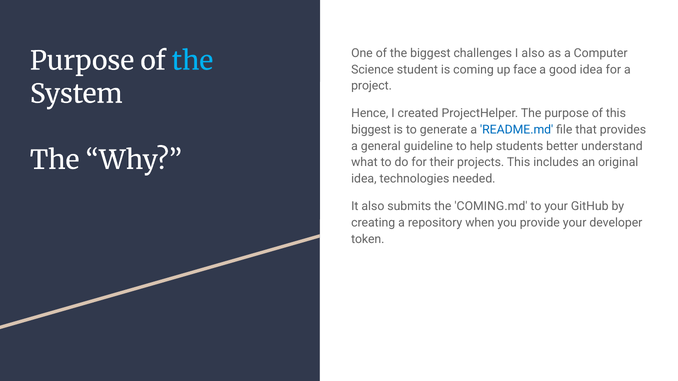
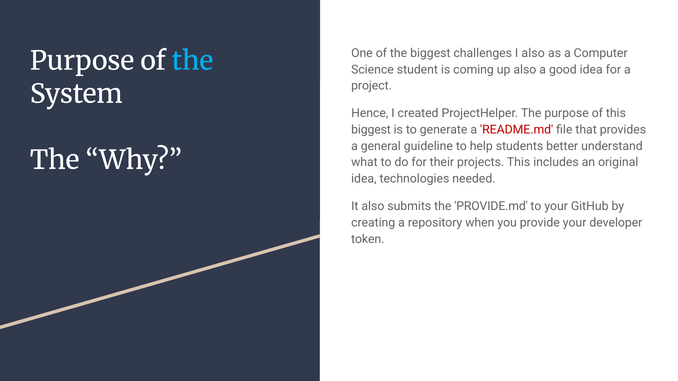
up face: face -> also (525, 70)
README.md colour: blue -> red (517, 130)
COMING.md: COMING.md -> PROVIDE.md (491, 207)
